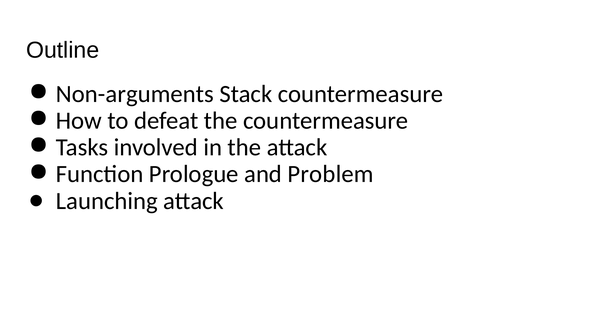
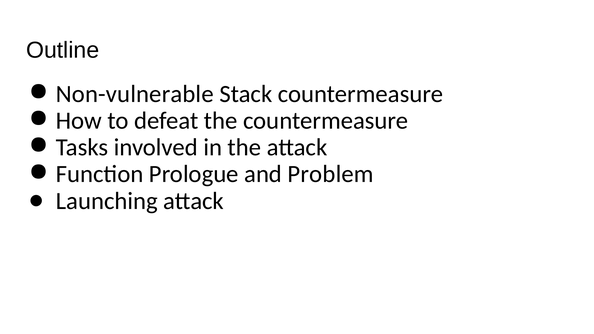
Non-arguments: Non-arguments -> Non-vulnerable (135, 94)
